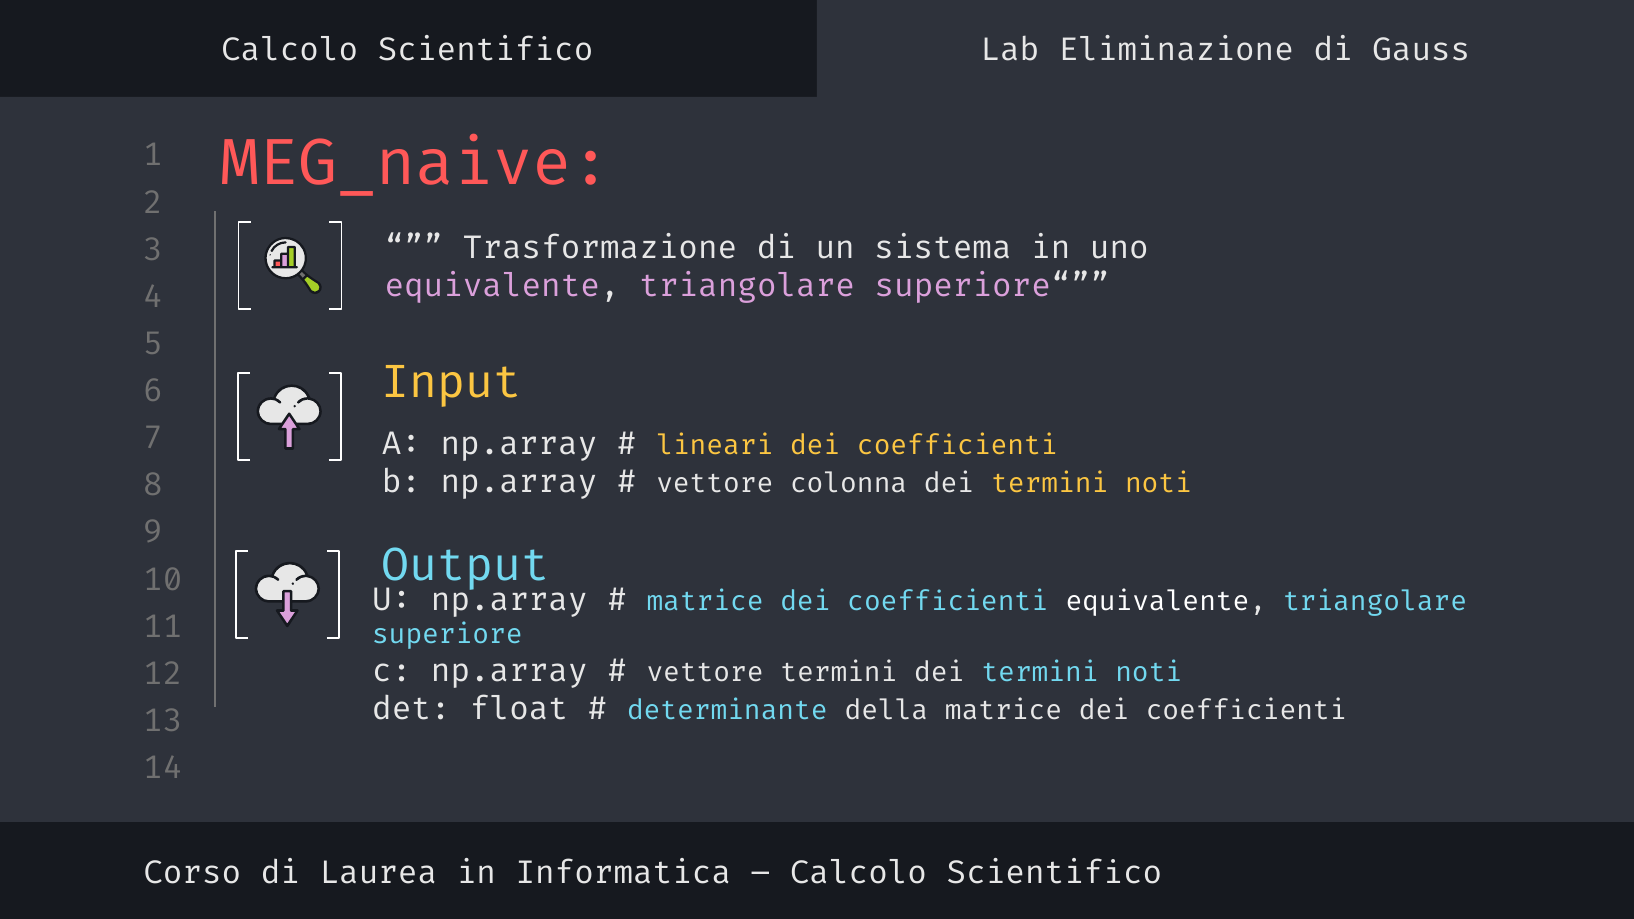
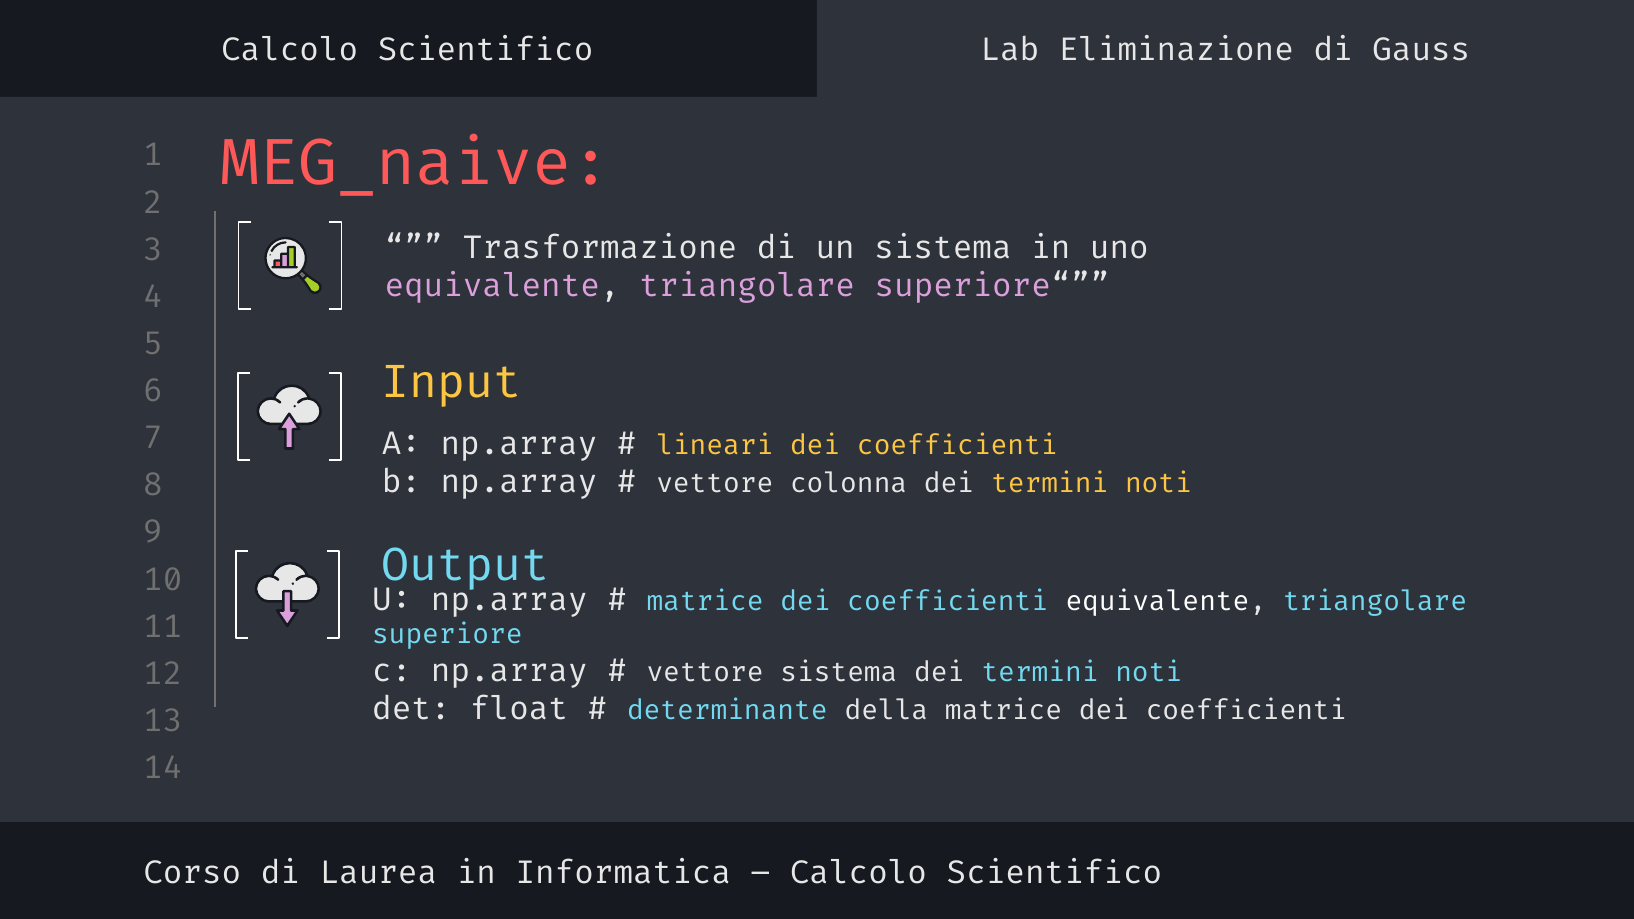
vettore termini: termini -> sistema (839, 672)
